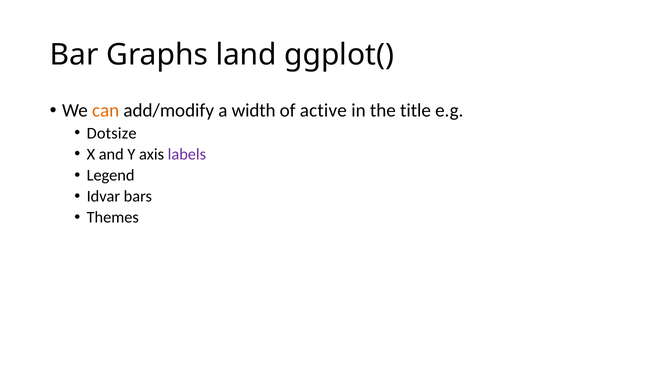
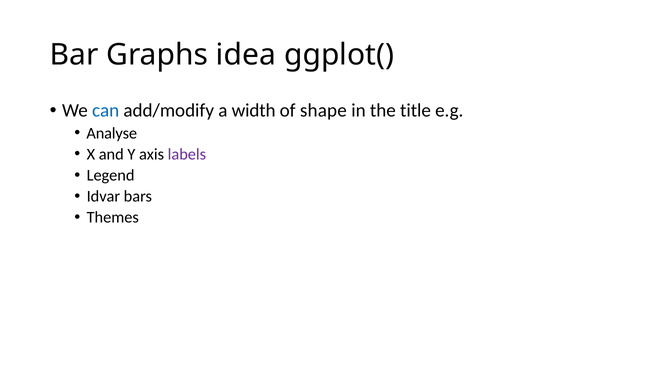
land: land -> idea (246, 55)
can colour: orange -> blue (106, 111)
active: active -> shape (323, 111)
Dotsize: Dotsize -> Analyse (112, 133)
